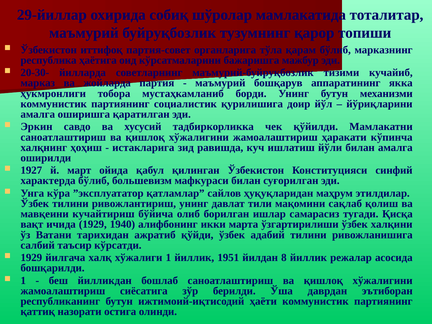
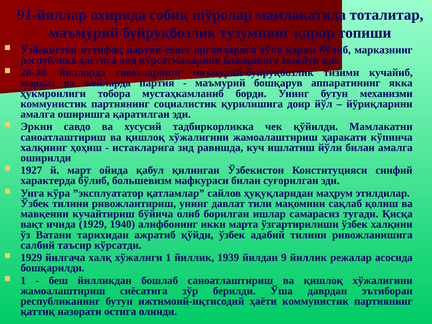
29-йиллар: 29-йиллар -> 91-йиллар (52, 15)
1951: 1951 -> 1939 (228, 258)
8: 8 -> 9 (284, 258)
